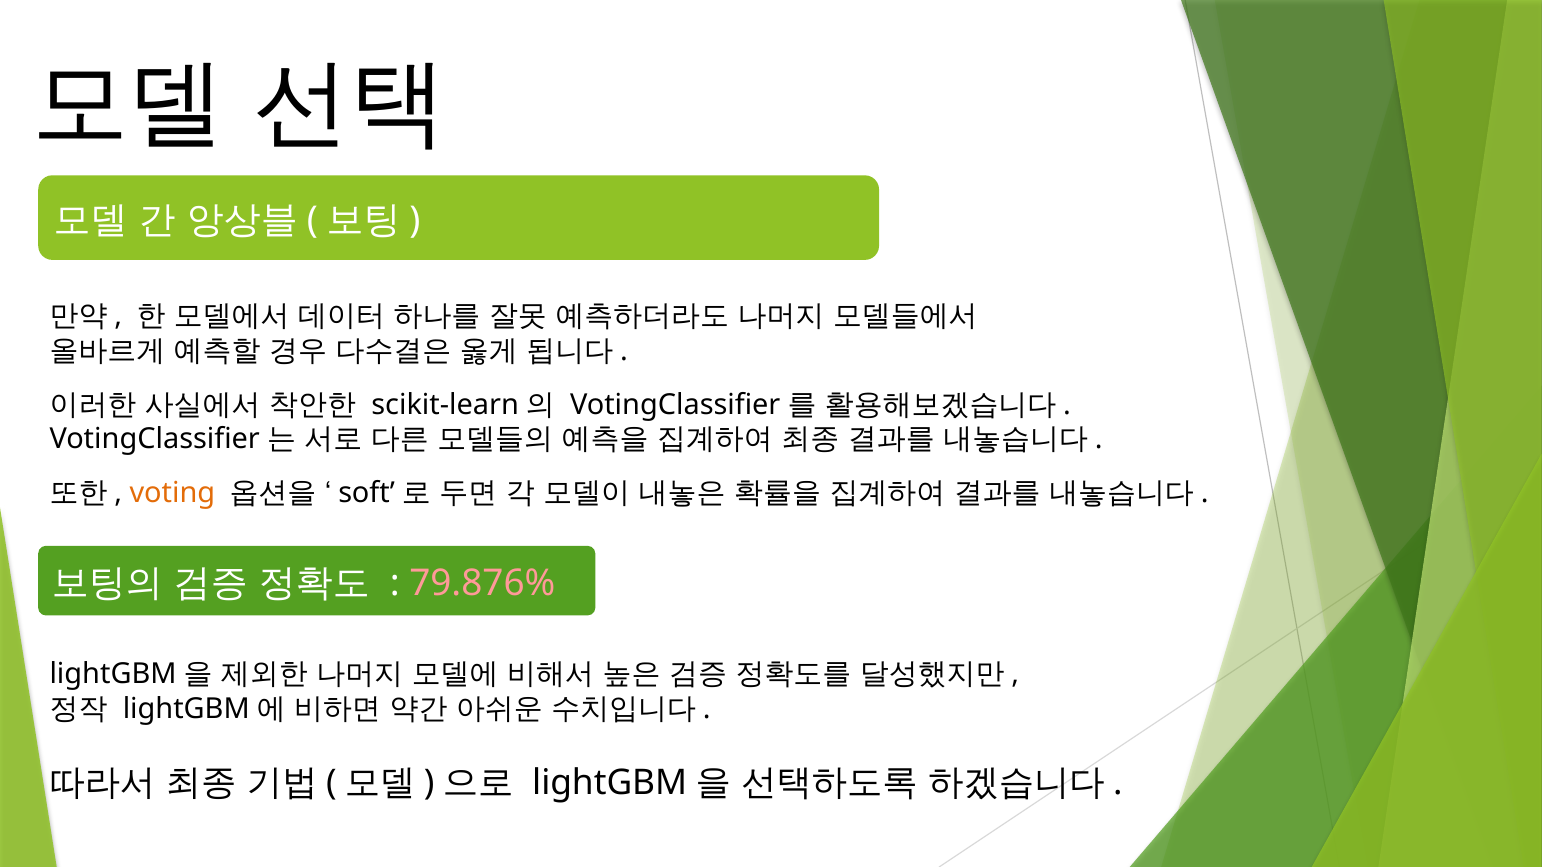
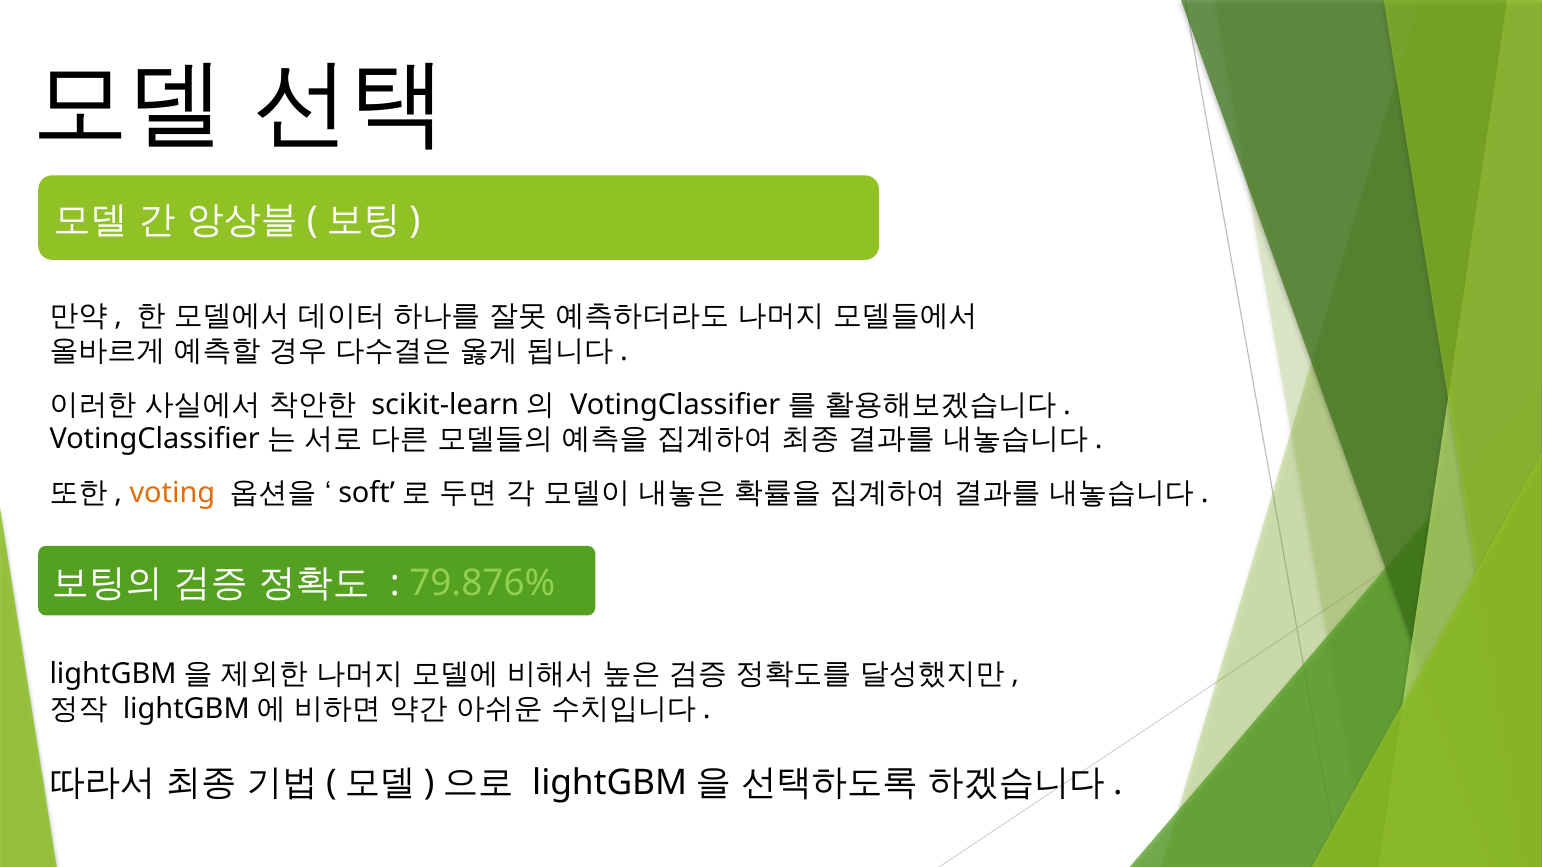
79.876% colour: pink -> light green (482, 583)
